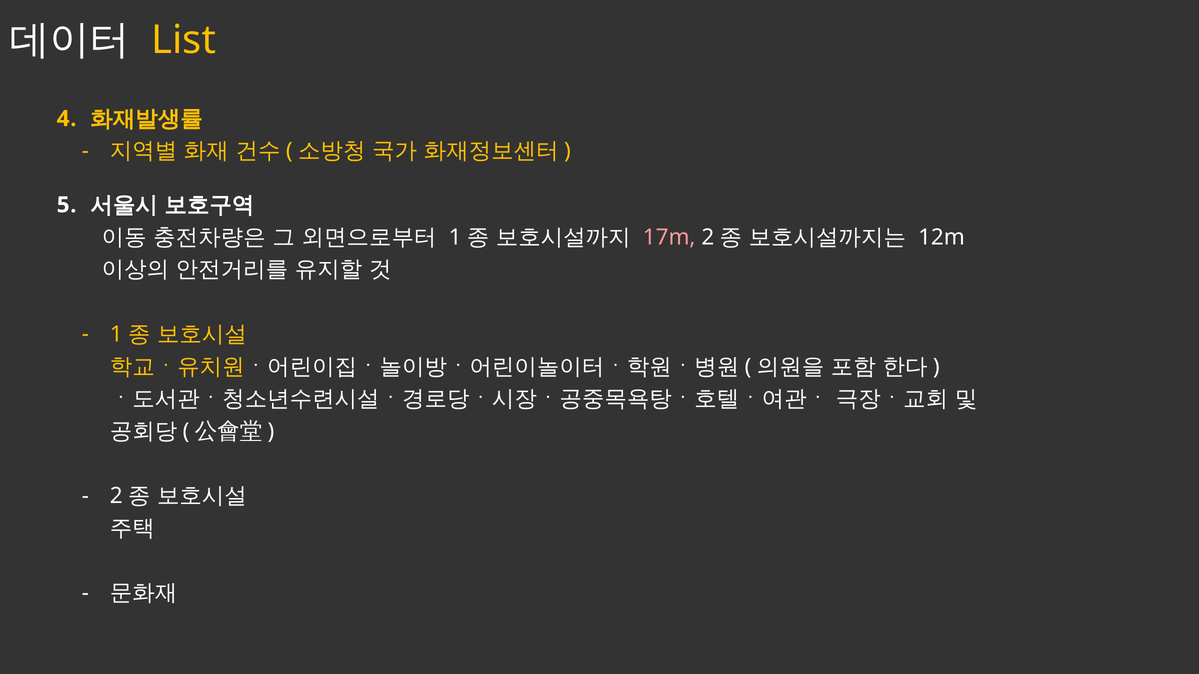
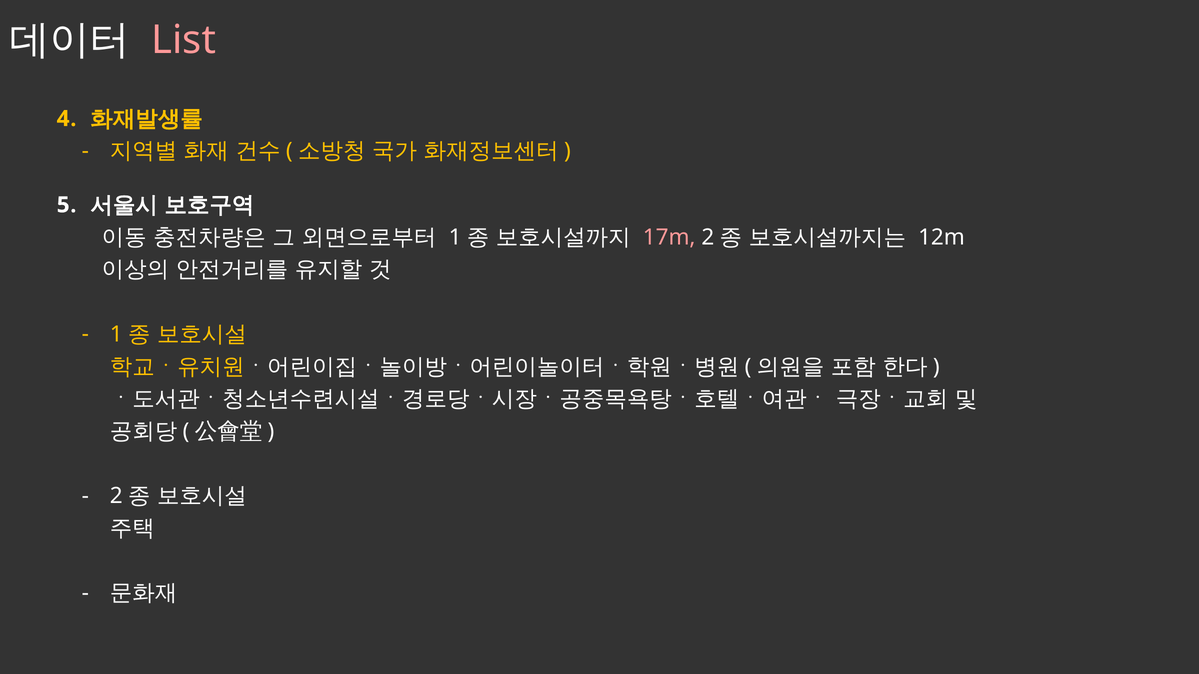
List colour: yellow -> pink (184, 40)
